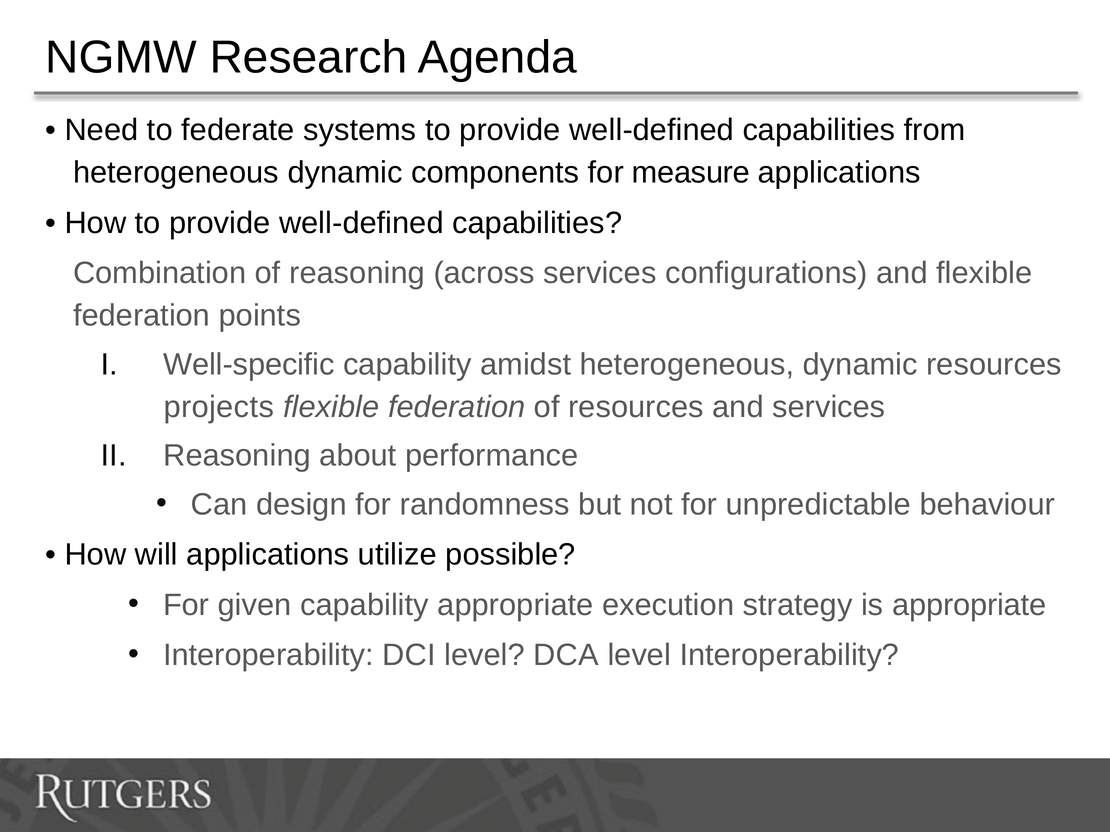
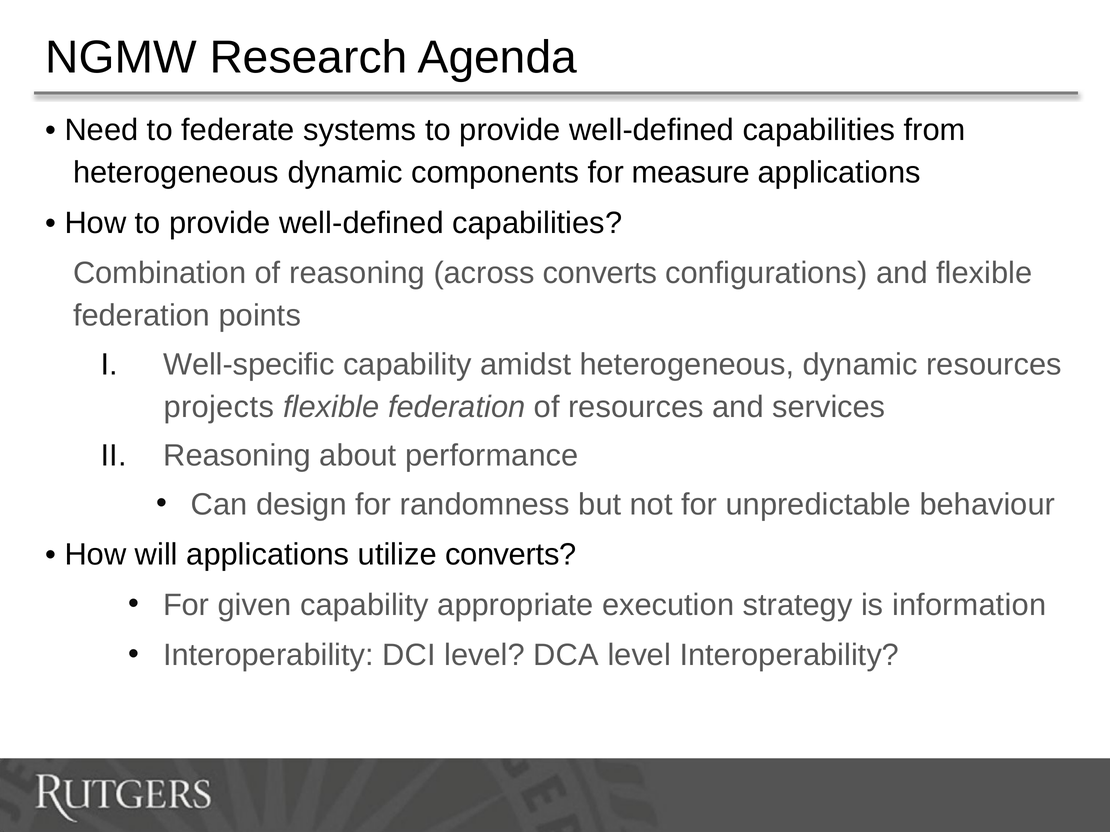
across services: services -> converts (600, 273)
utilize possible: possible -> converts (511, 555)
is appropriate: appropriate -> information (969, 605)
